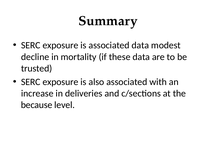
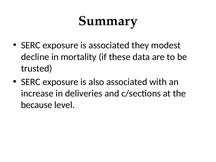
associated data: data -> they (140, 45)
